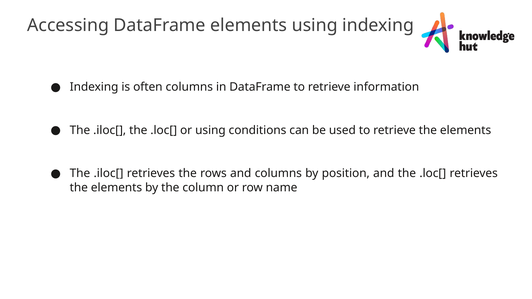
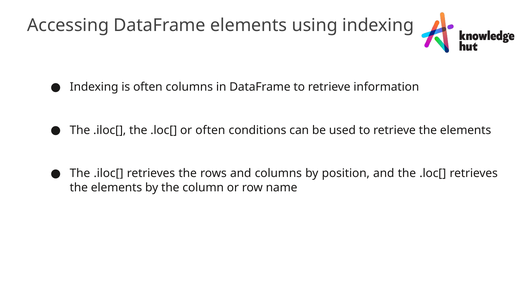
or using: using -> often (210, 130)
